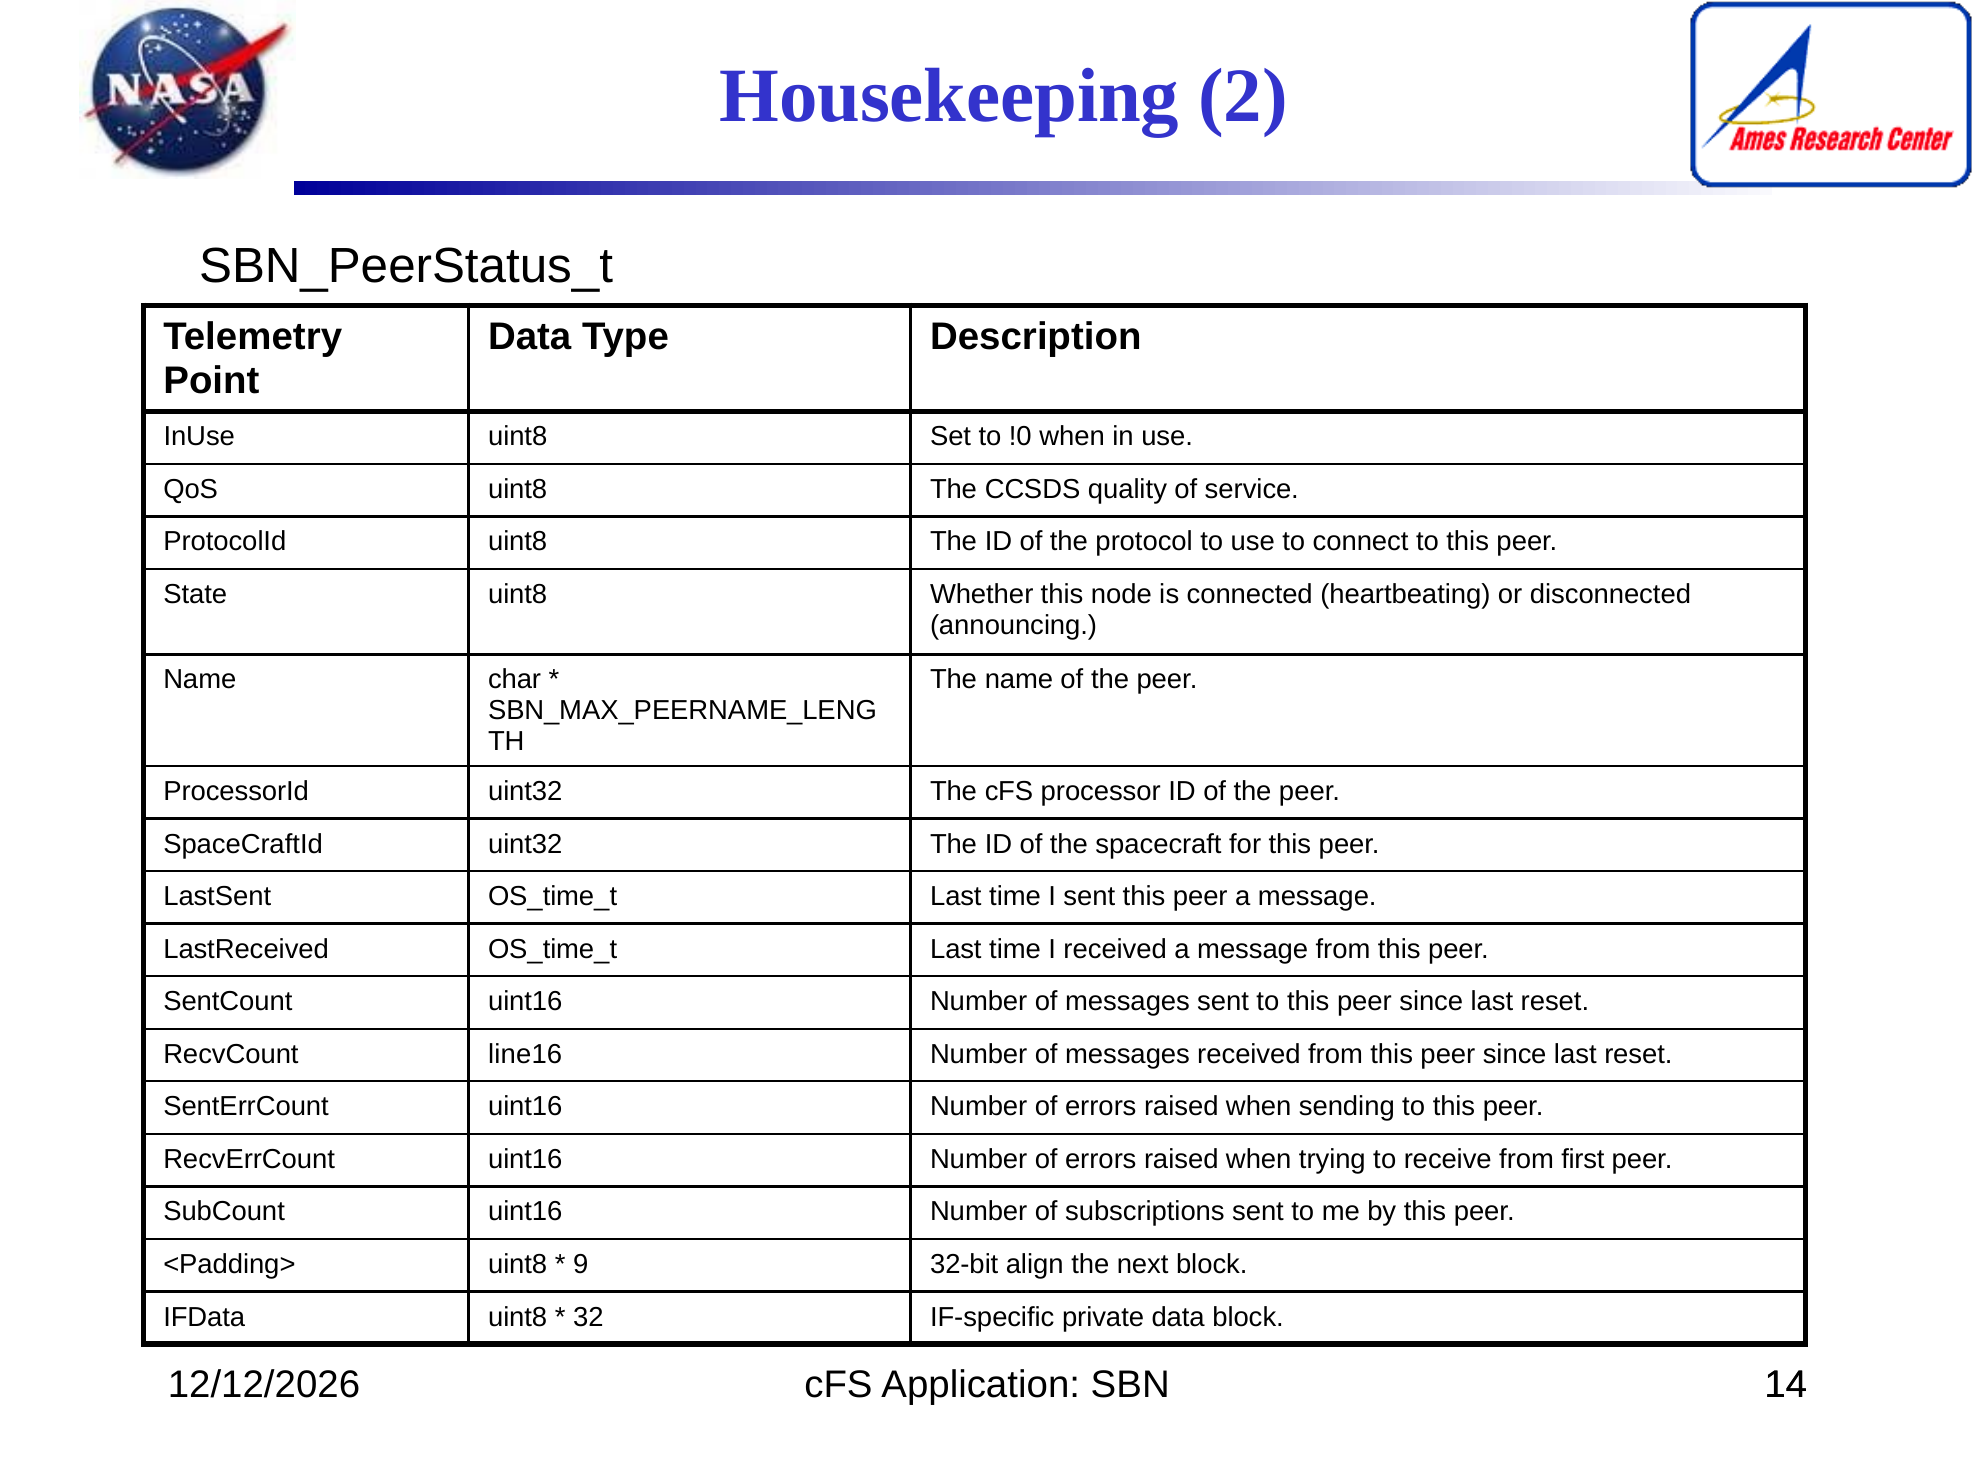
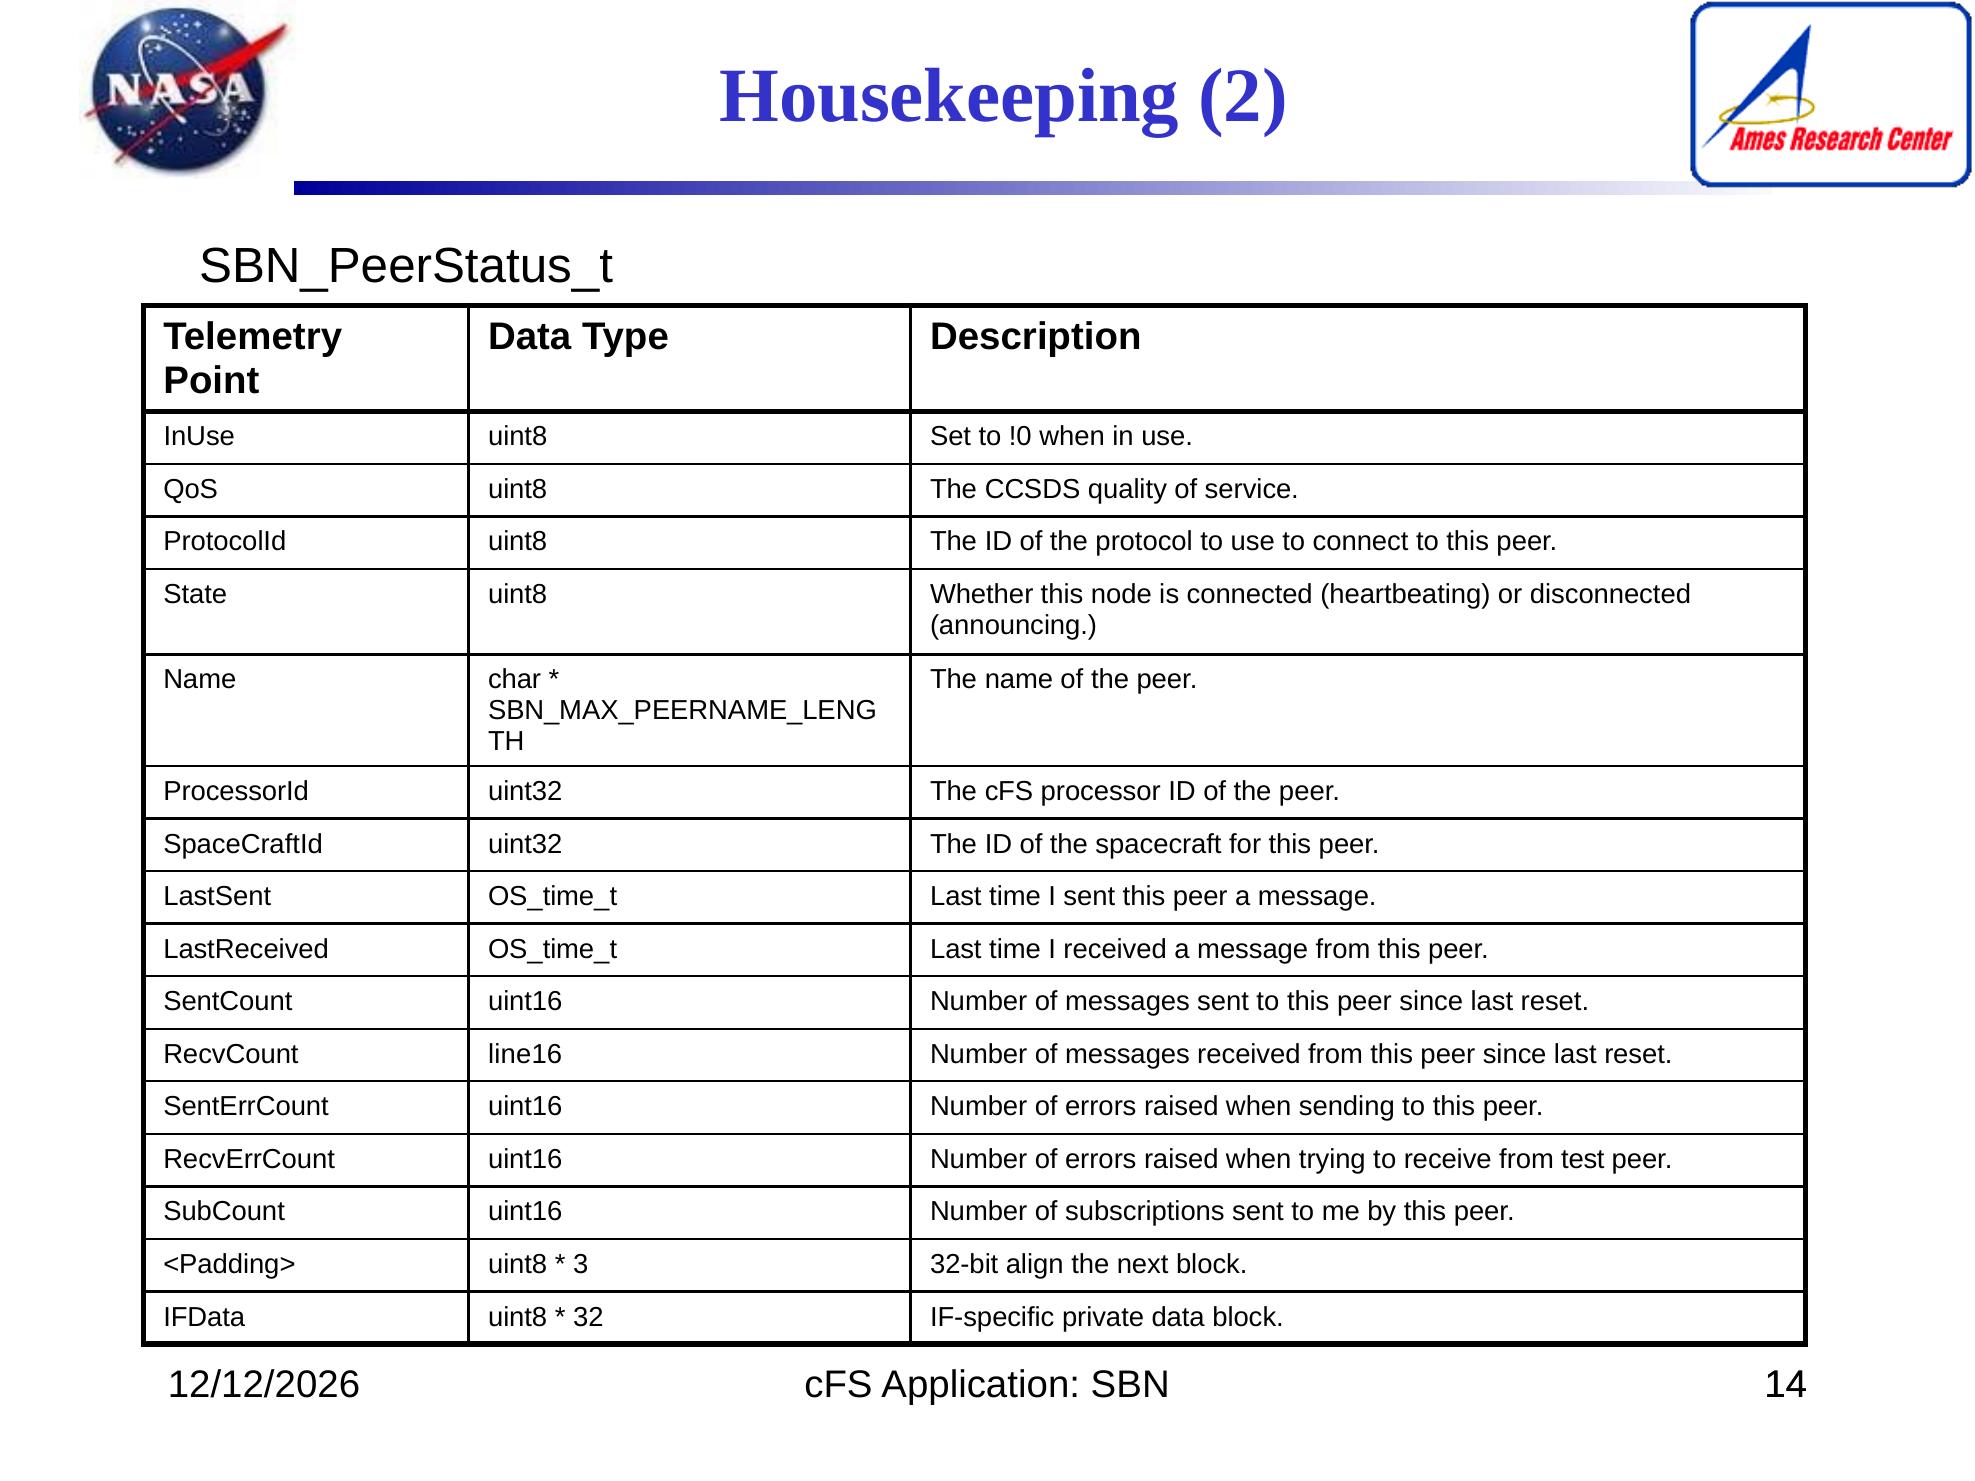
first: first -> test (1583, 1160)
9: 9 -> 3 (581, 1265)
